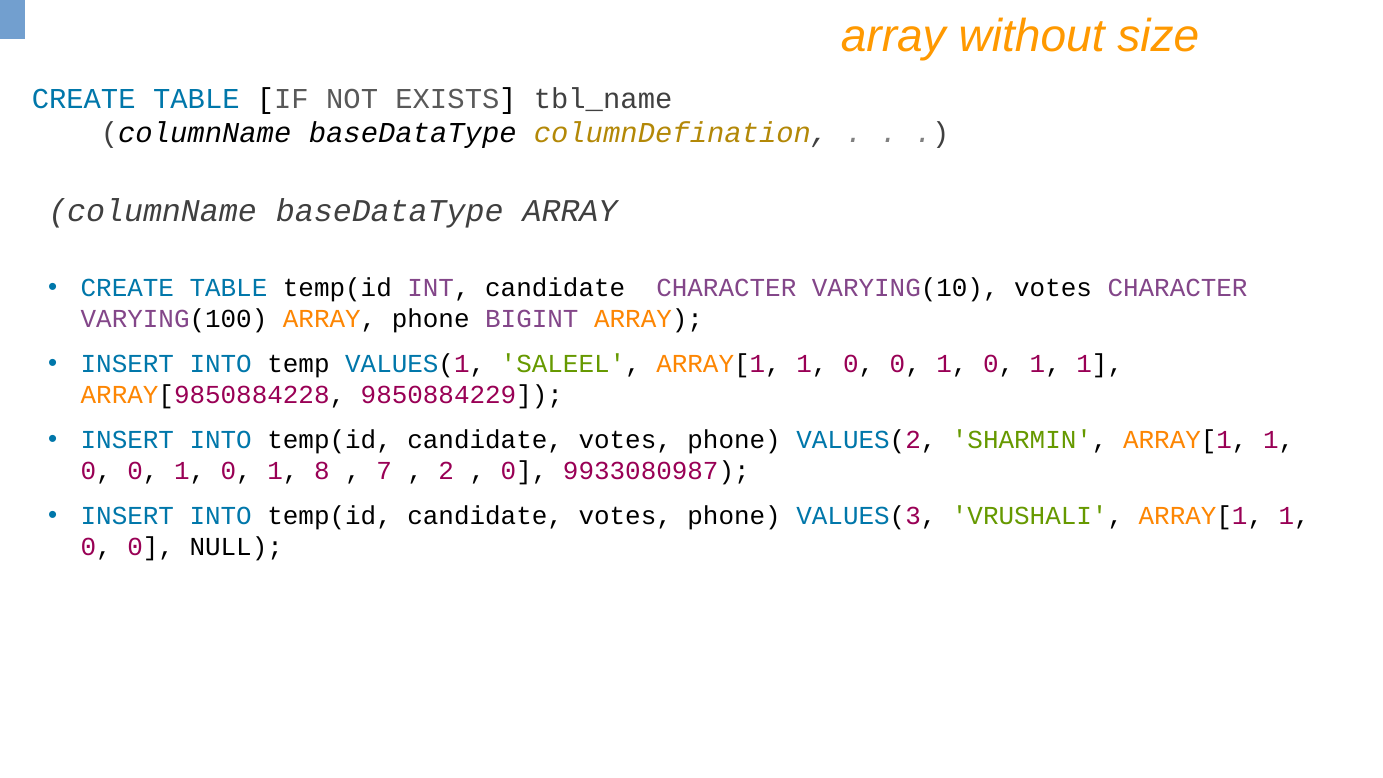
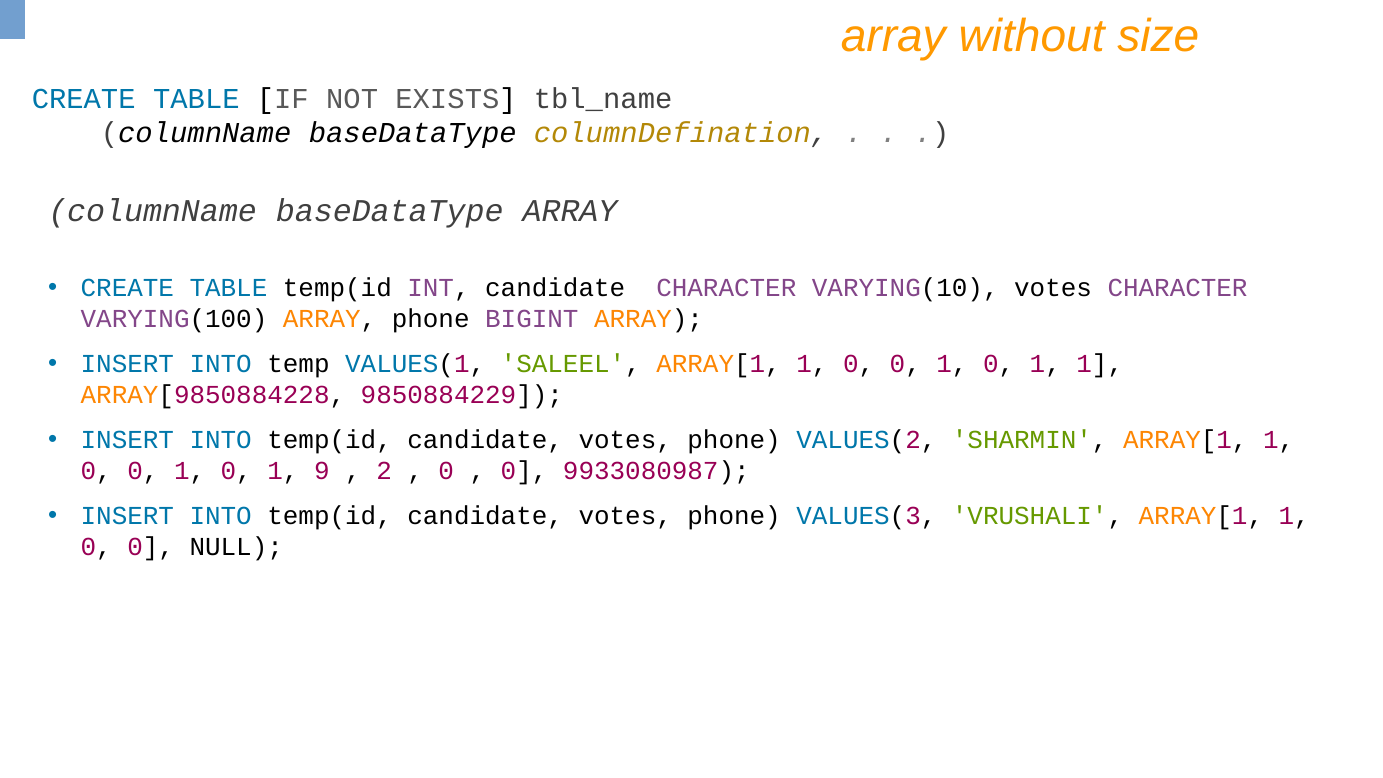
8: 8 -> 9 (322, 471)
7: 7 -> 2 (384, 471)
2: 2 -> 0 (446, 471)
